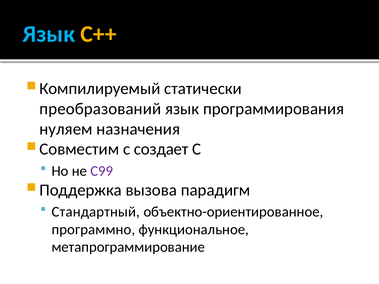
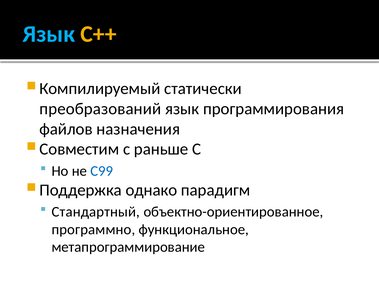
нуляем: нуляем -> файлов (66, 129)
создает: создает -> раньше (161, 149)
C99 colour: purple -> blue (102, 171)
вызова: вызова -> однако (151, 190)
